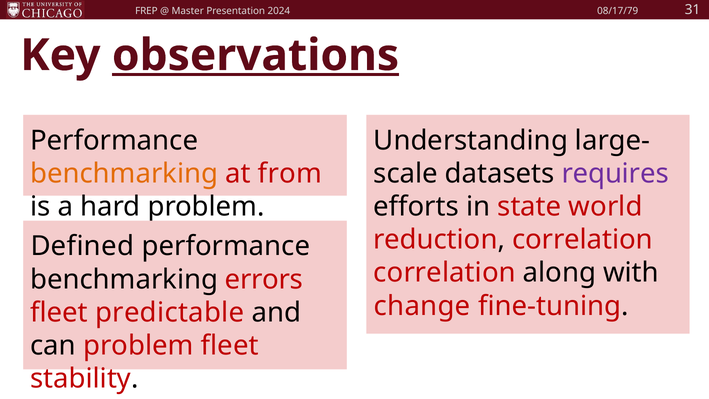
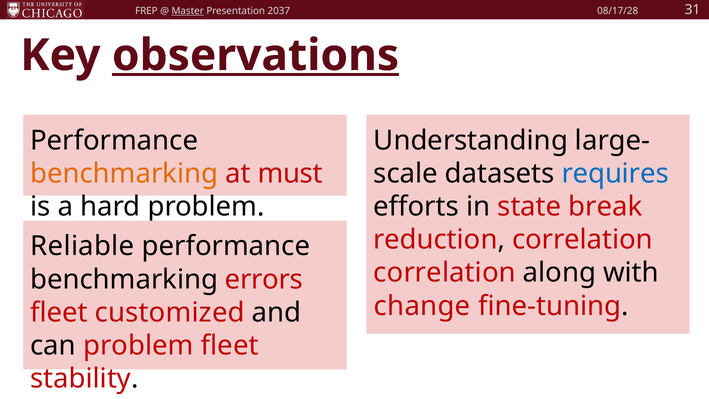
Master underline: none -> present (188, 11)
2024: 2024 -> 2037 (279, 11)
08/17/79: 08/17/79 -> 08/17/28 (618, 11)
requires colour: purple -> blue (615, 173)
from: from -> must (290, 173)
world: world -> break (606, 207)
Defined: Defined -> Reliable (82, 246)
predictable: predictable -> customized (170, 312)
